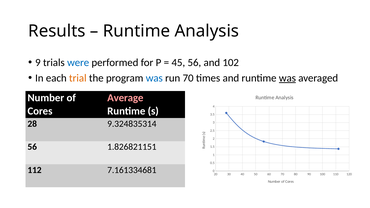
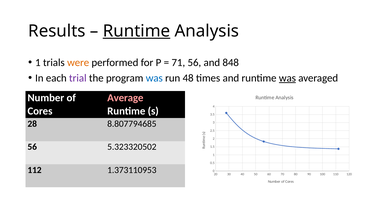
Runtime underline: none -> present (136, 31)
9: 9 -> 1 (38, 63)
were colour: blue -> orange (78, 63)
45: 45 -> 71 (178, 63)
102: 102 -> 848 (231, 63)
trial colour: orange -> purple (78, 78)
run 70: 70 -> 48 (188, 78)
9.324835314: 9.324835314 -> 8.807794685 (132, 124)
1.826821151: 1.826821151 -> 5.323320502 (132, 147)
7.161334681: 7.161334681 -> 1.373110953 (132, 170)
